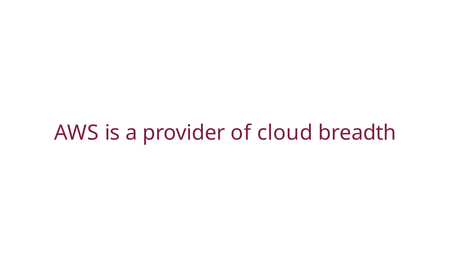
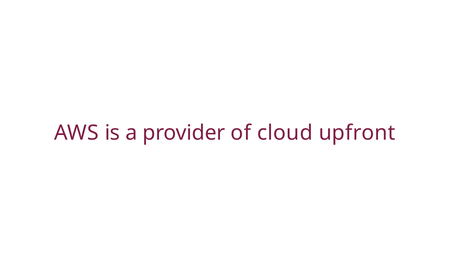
breadth: breadth -> upfront (357, 133)
